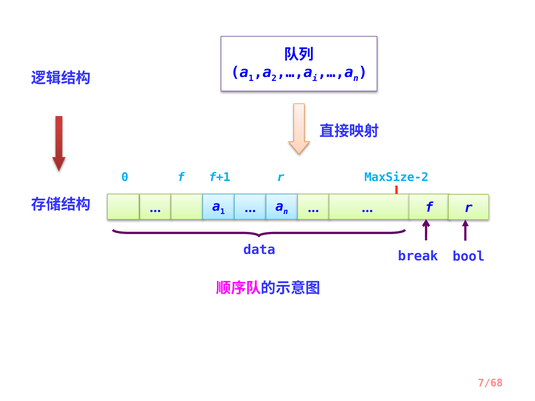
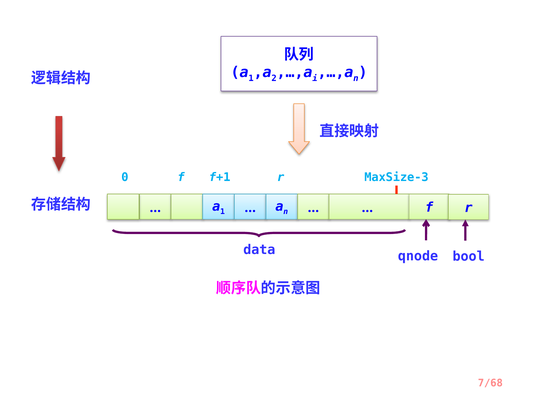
MaxSize-2: MaxSize-2 -> MaxSize-3 (396, 177)
break: break -> qnode (418, 256)
